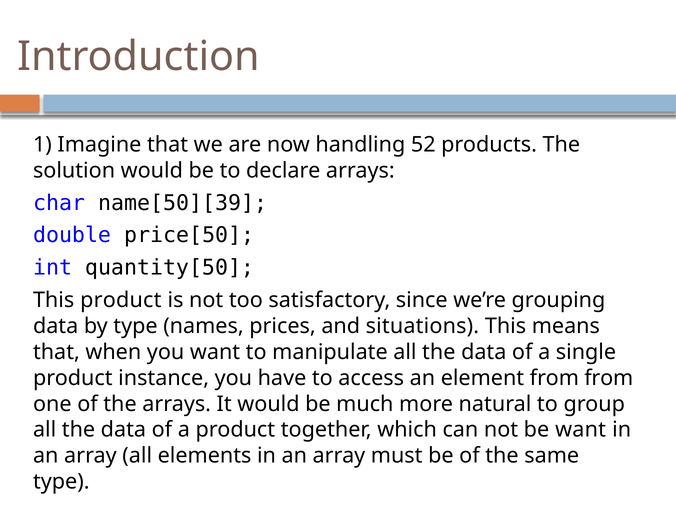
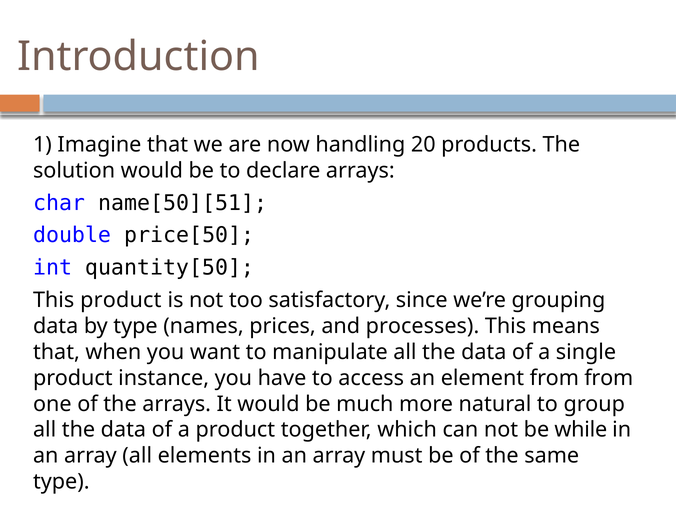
52: 52 -> 20 (423, 145)
name[50][39: name[50][39 -> name[50][51 (183, 203)
situations: situations -> processes (423, 326)
be want: want -> while (581, 430)
